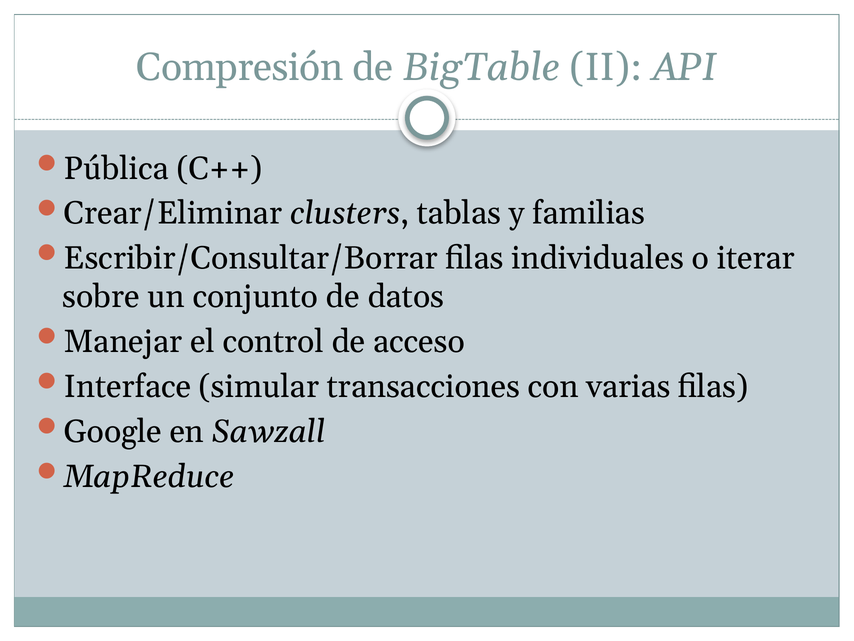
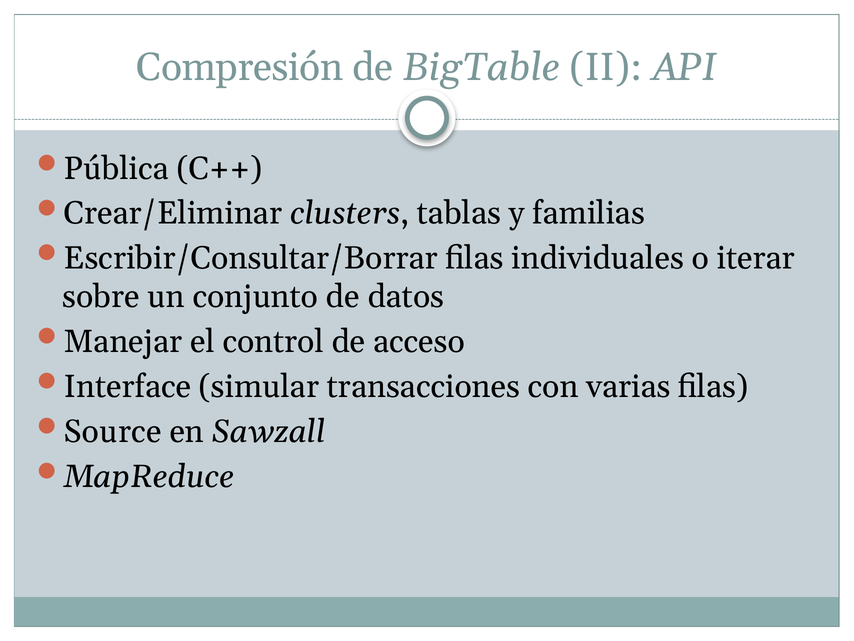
Google: Google -> Source (113, 431)
